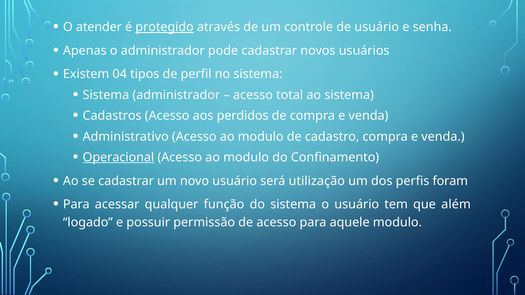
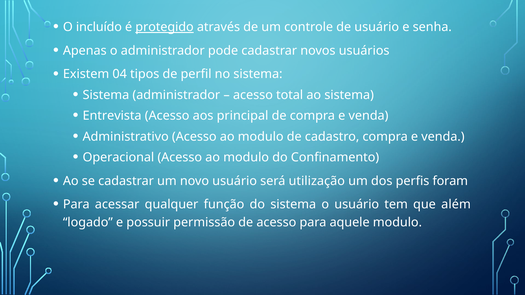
atender: atender -> incluído (99, 27)
Cadastros: Cadastros -> Entrevista (112, 116)
perdidos: perdidos -> principal (243, 116)
Operacional underline: present -> none (118, 157)
